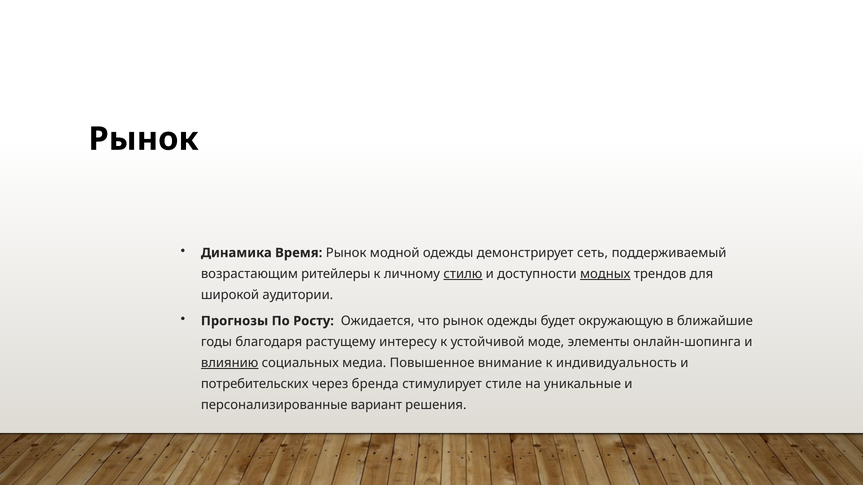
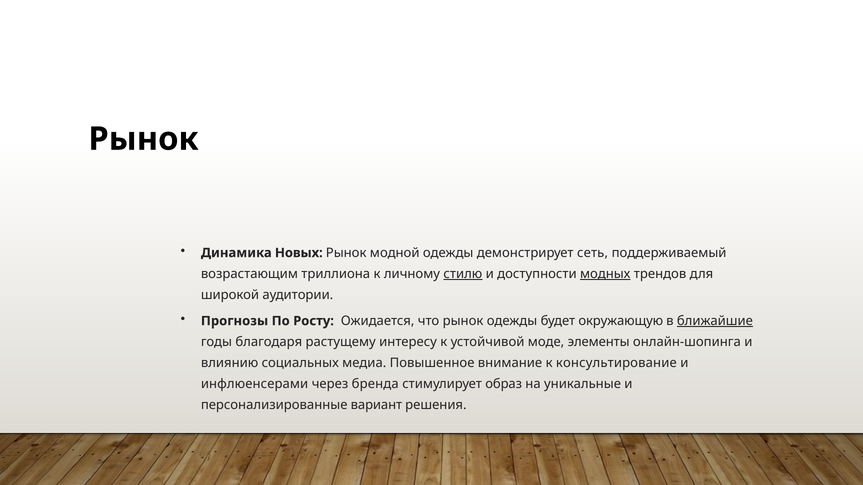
Время: Время -> Новых (299, 253)
ритейлеры: ритейлеры -> триллиона (336, 274)
ближайшие underline: none -> present (715, 321)
влиянию underline: present -> none (230, 363)
индивидуальность: индивидуальность -> консультирование (616, 363)
потребительских: потребительских -> инфлюенсерами (255, 384)
стиле: стиле -> образ (504, 384)
